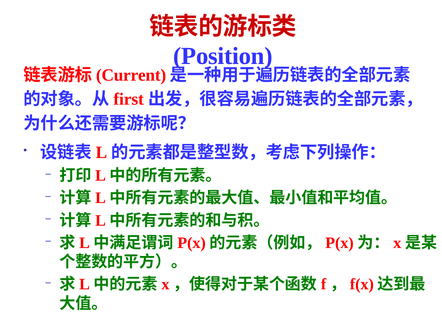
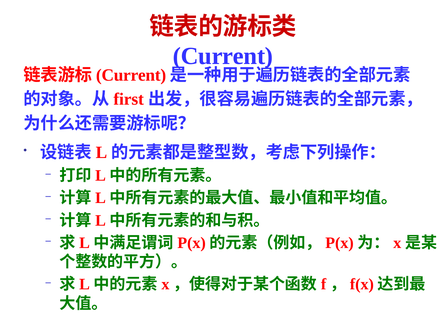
Position: Position -> Current (223, 56)
